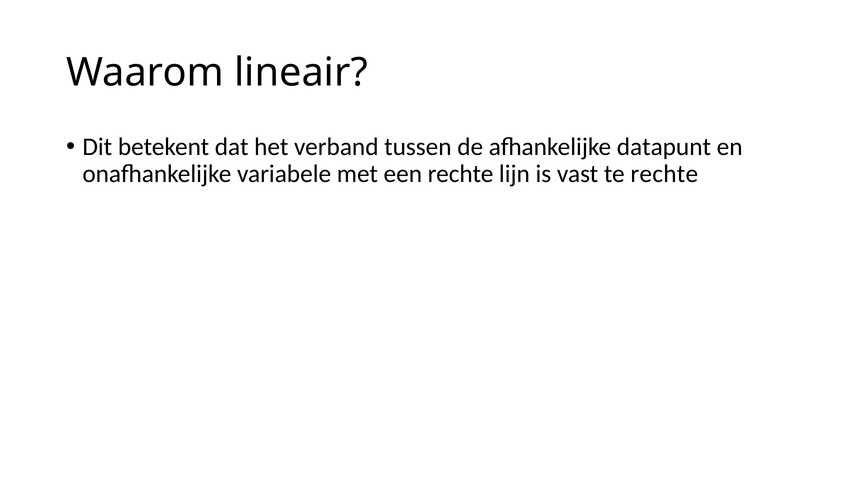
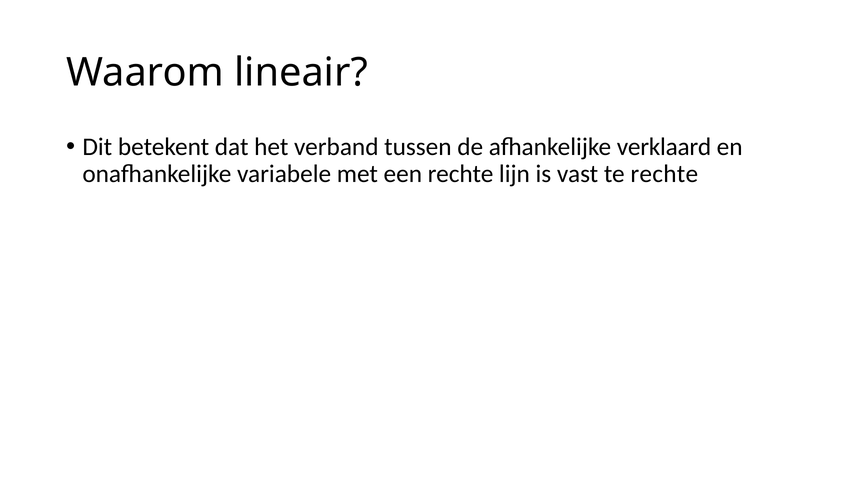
datapunt: datapunt -> verklaard (664, 147)
